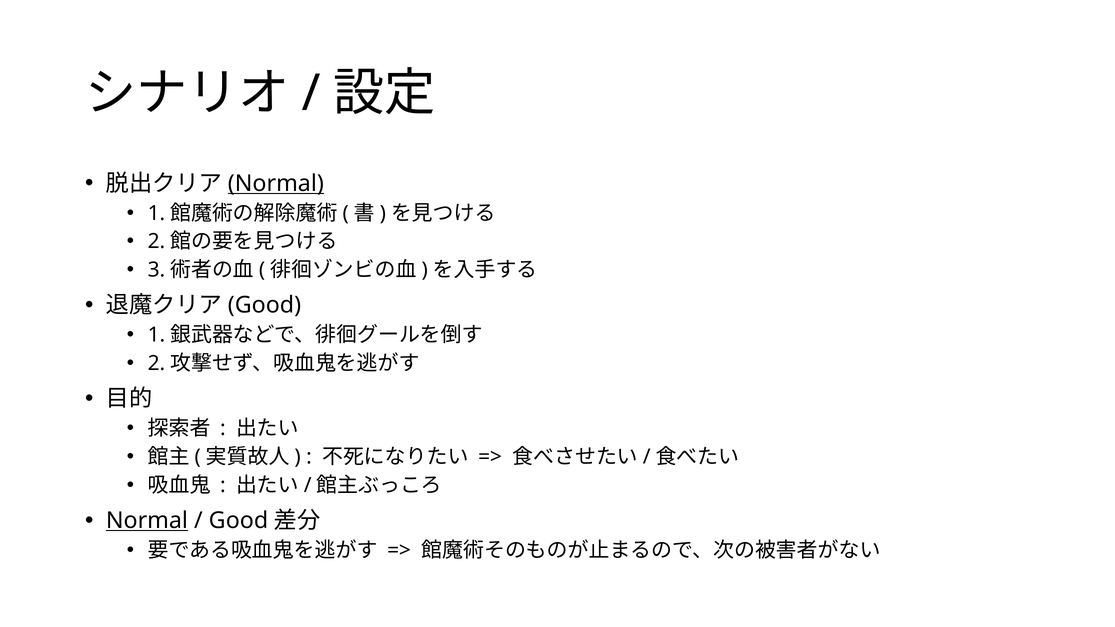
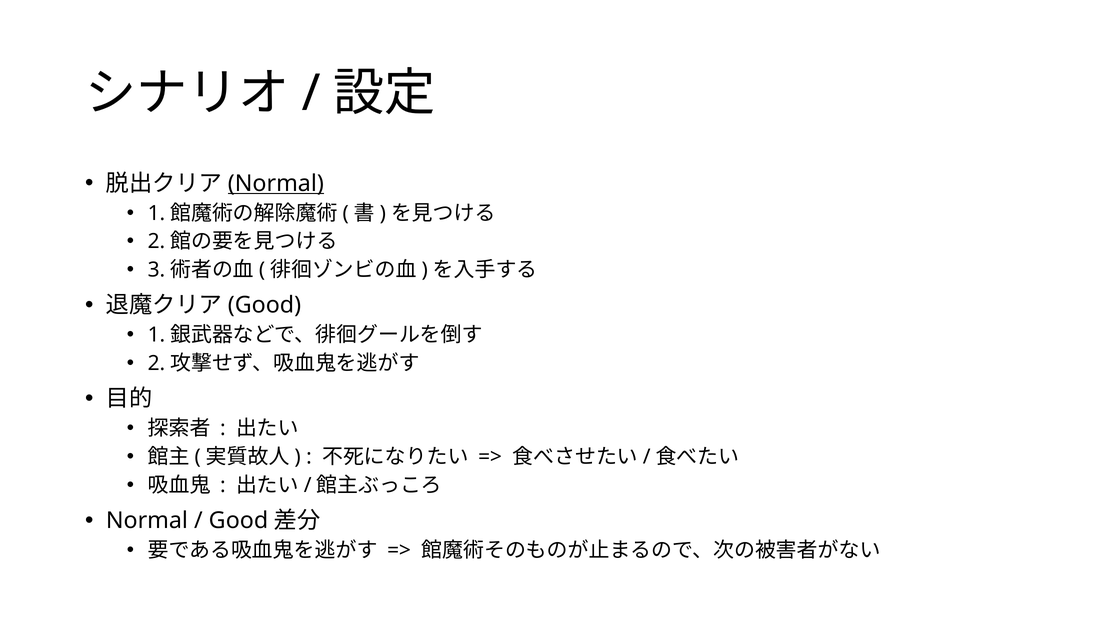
Normal underline: present -> none (147, 521)
